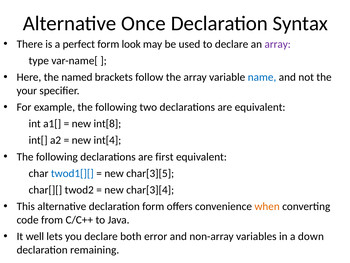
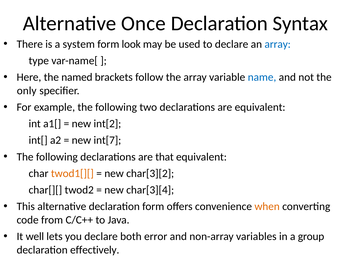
perfect: perfect -> system (79, 44)
array colour: purple -> blue (278, 44)
your: your -> only (27, 90)
int[8: int[8 -> int[2 (107, 124)
int[4: int[4 -> int[7 (107, 140)
first: first -> that (164, 157)
twod1[][ colour: blue -> orange (72, 173)
char[3][5: char[3][5 -> char[3][2 (150, 173)
down: down -> group (311, 236)
remaining: remaining -> effectively (95, 249)
